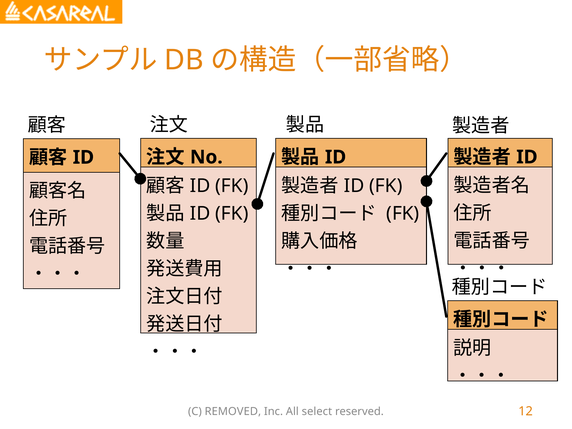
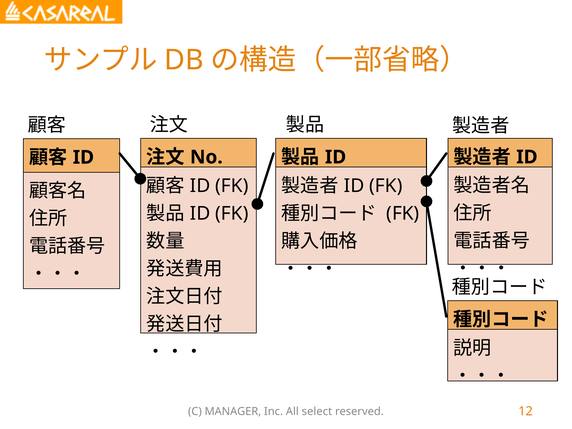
REMOVED: REMOVED -> MANAGER (233, 411)
